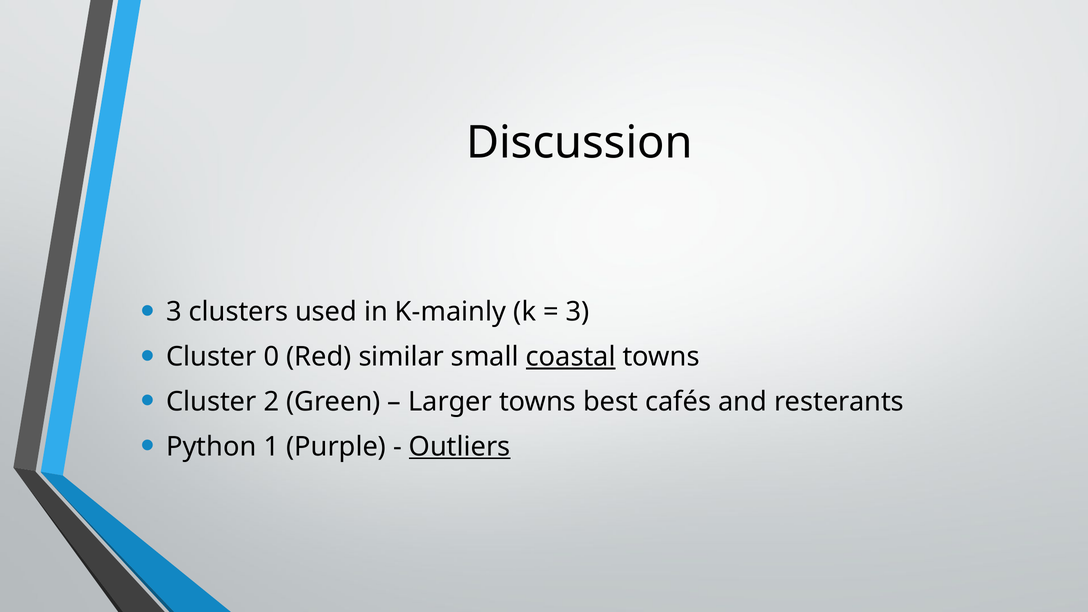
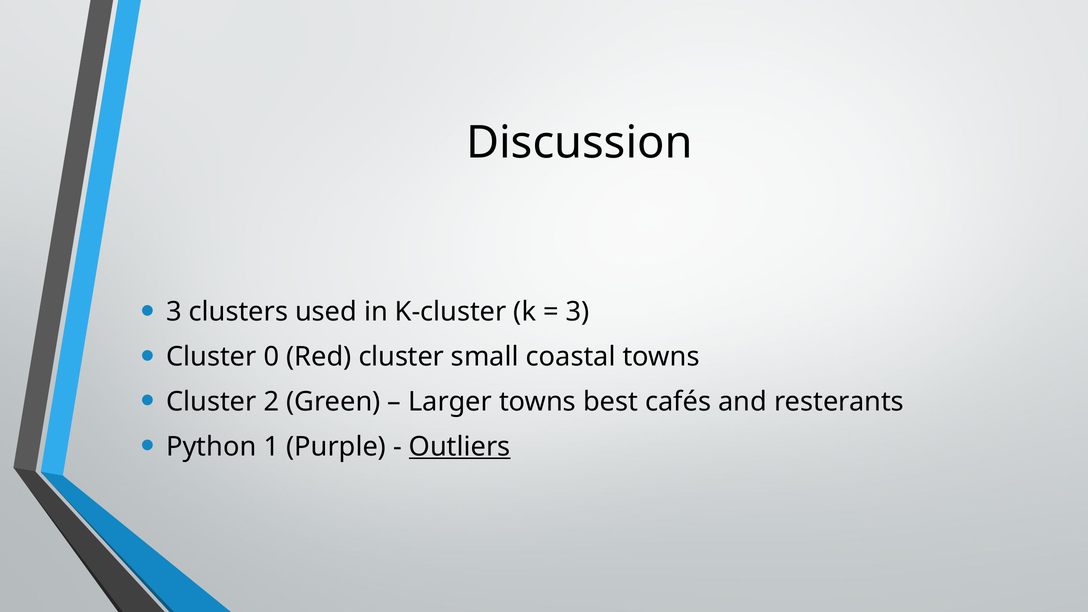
K-mainly: K-mainly -> K-cluster (451, 312)
Red similar: similar -> cluster (401, 357)
coastal underline: present -> none (571, 357)
